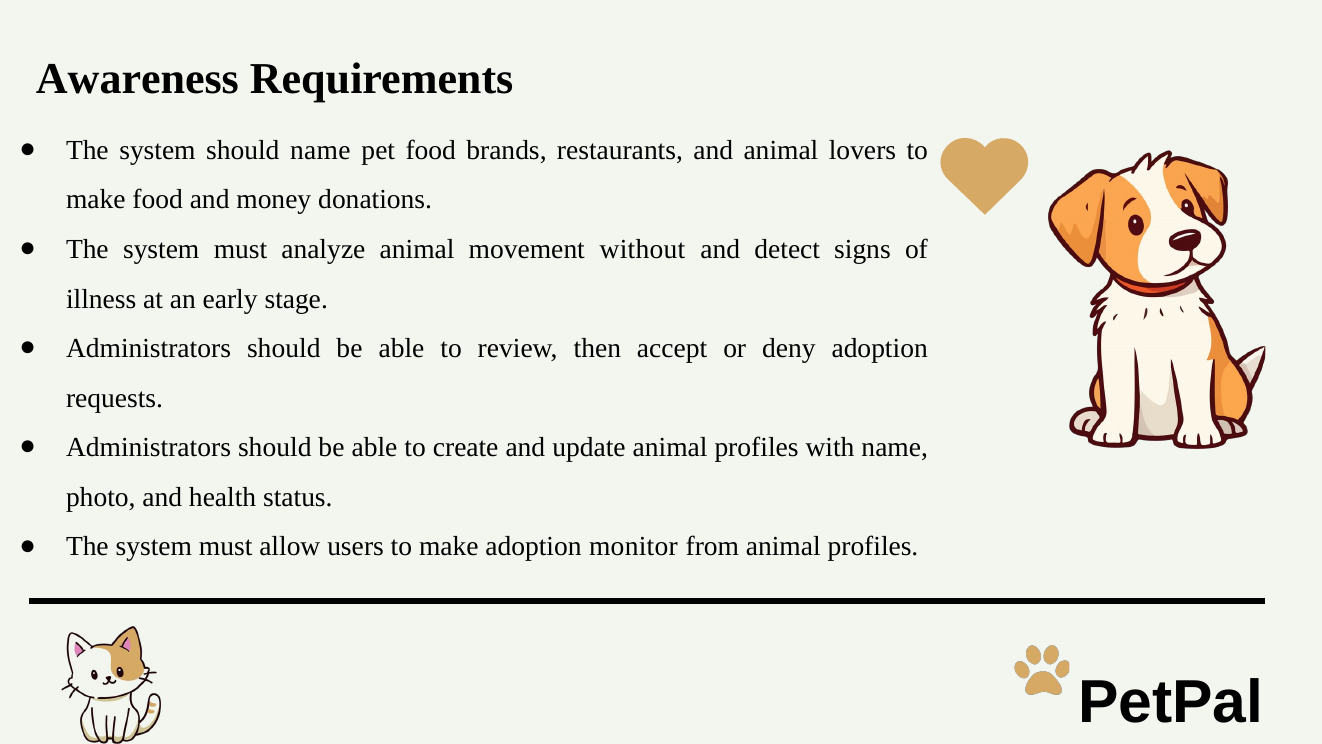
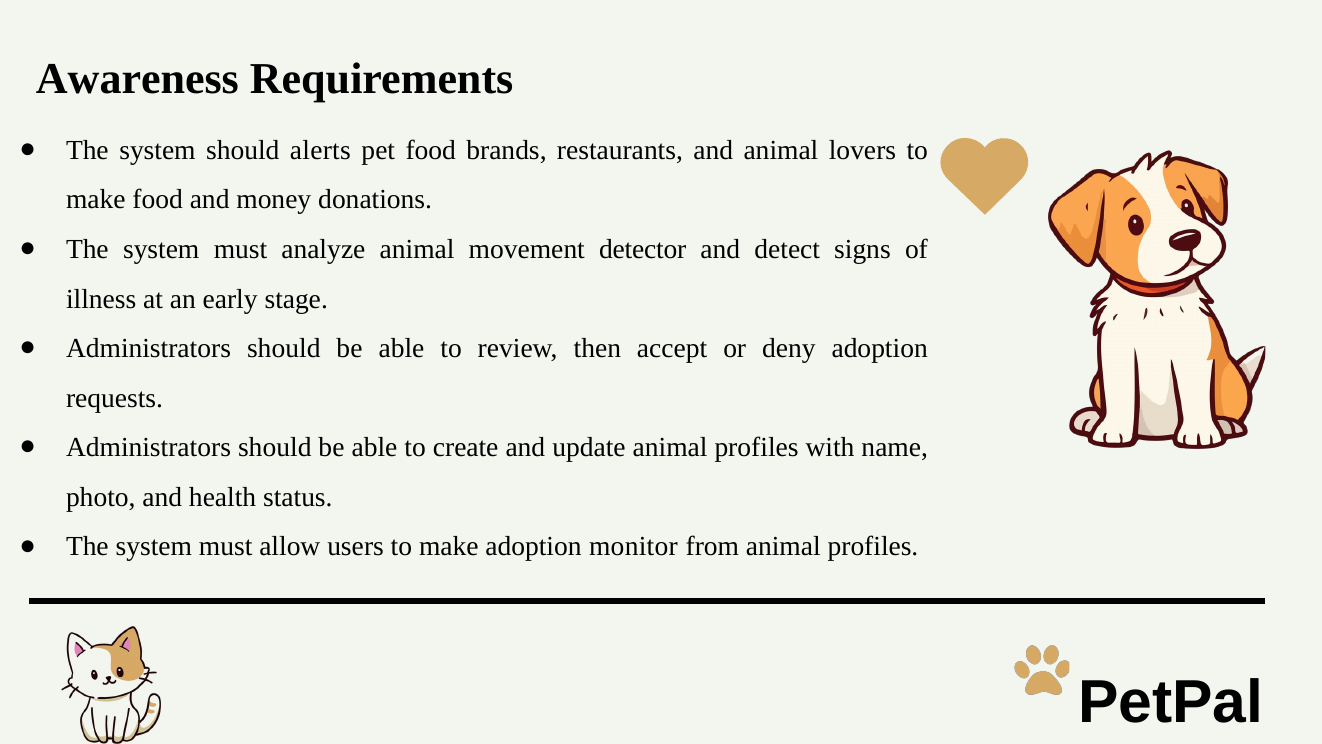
should name: name -> alerts (320, 150)
without: without -> detector (643, 249)
